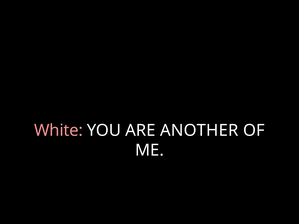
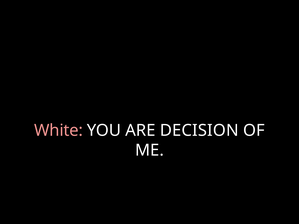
ANOTHER: ANOTHER -> DECISION (199, 130)
